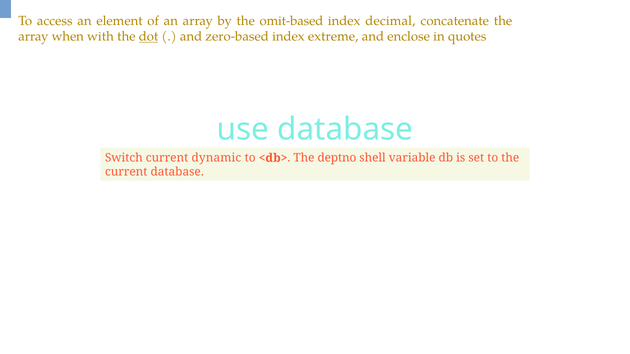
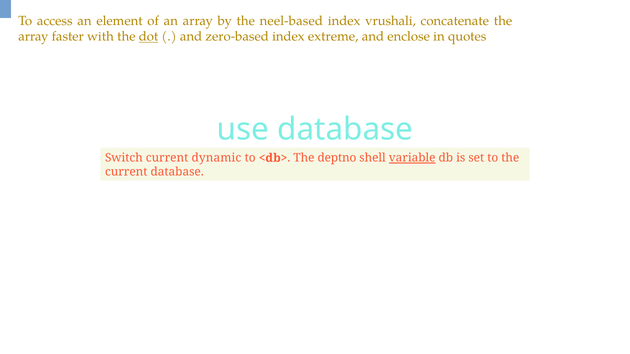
omit-based: omit-based -> neel-based (291, 21)
decimal: decimal -> vrushali (391, 21)
when: when -> faster (68, 37)
variable underline: none -> present (412, 158)
